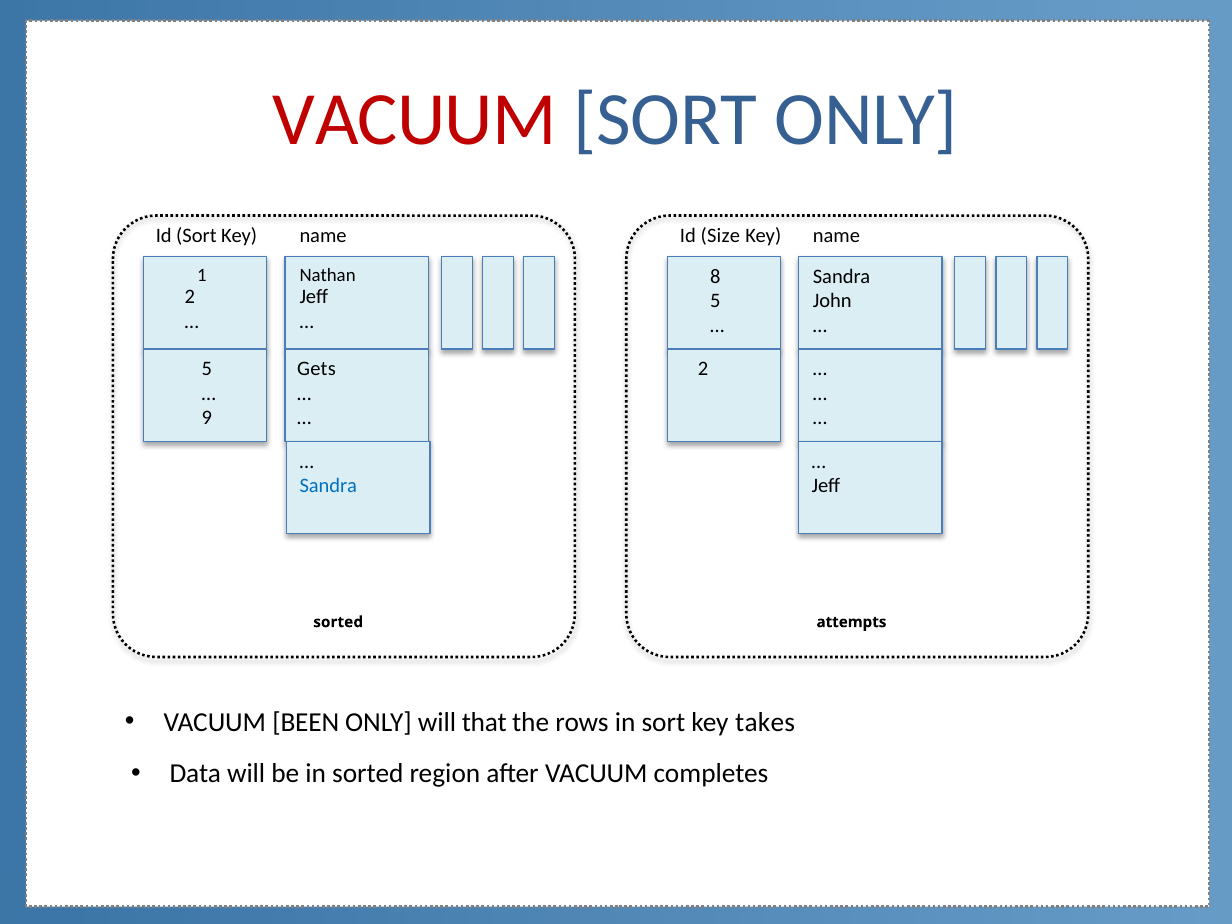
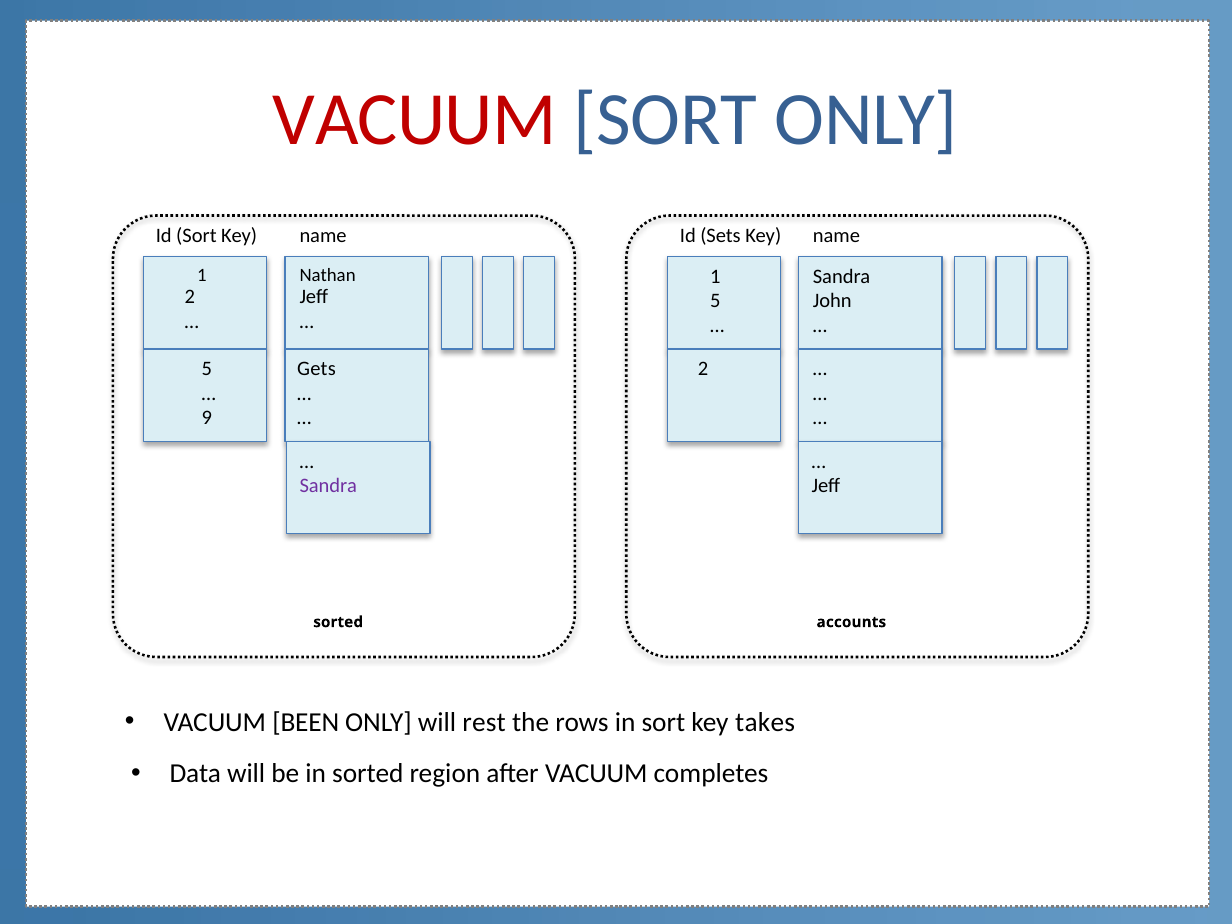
Size: Size -> Sets (721, 235)
Nathan 8: 8 -> 1 (715, 276)
Sandra colour: blue -> purple (328, 486)
attempts: attempts -> accounts (851, 622)
that: that -> rest (484, 723)
